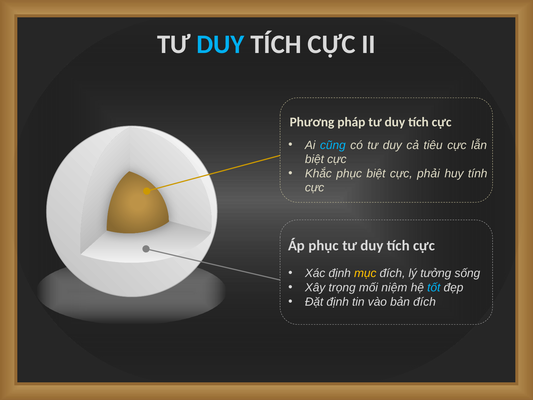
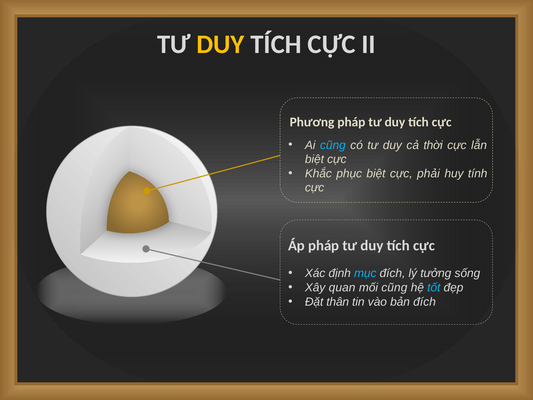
DUY colour: light blue -> yellow (220, 44)
tiêu: tiêu -> thời (433, 145)
Áp phục: phục -> pháp (324, 245)
mục colour: yellow -> light blue (365, 273)
trọng: trọng -> quan (342, 287)
mối niệm: niệm -> cũng (394, 287)
Đặt định: định -> thân (338, 302)
